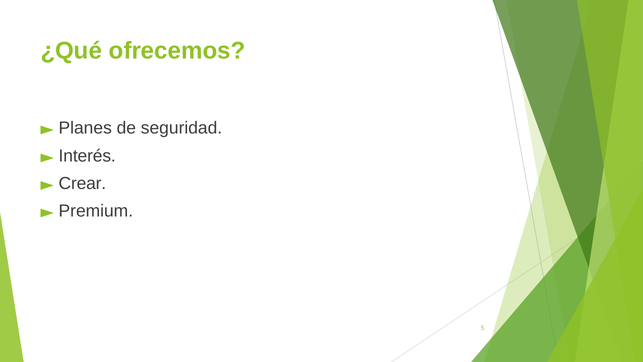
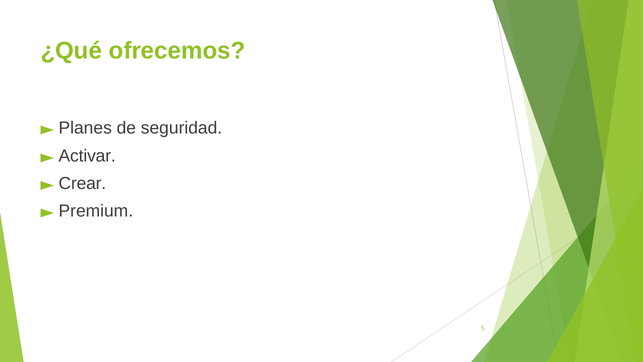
Interés: Interés -> Activar (87, 156)
